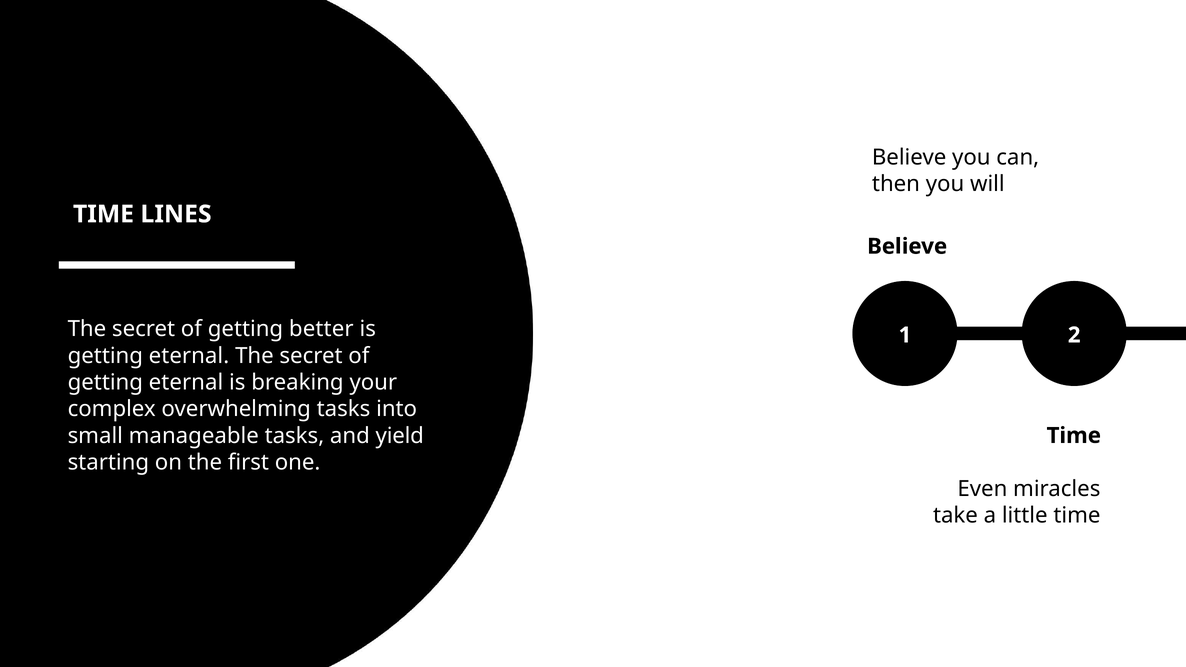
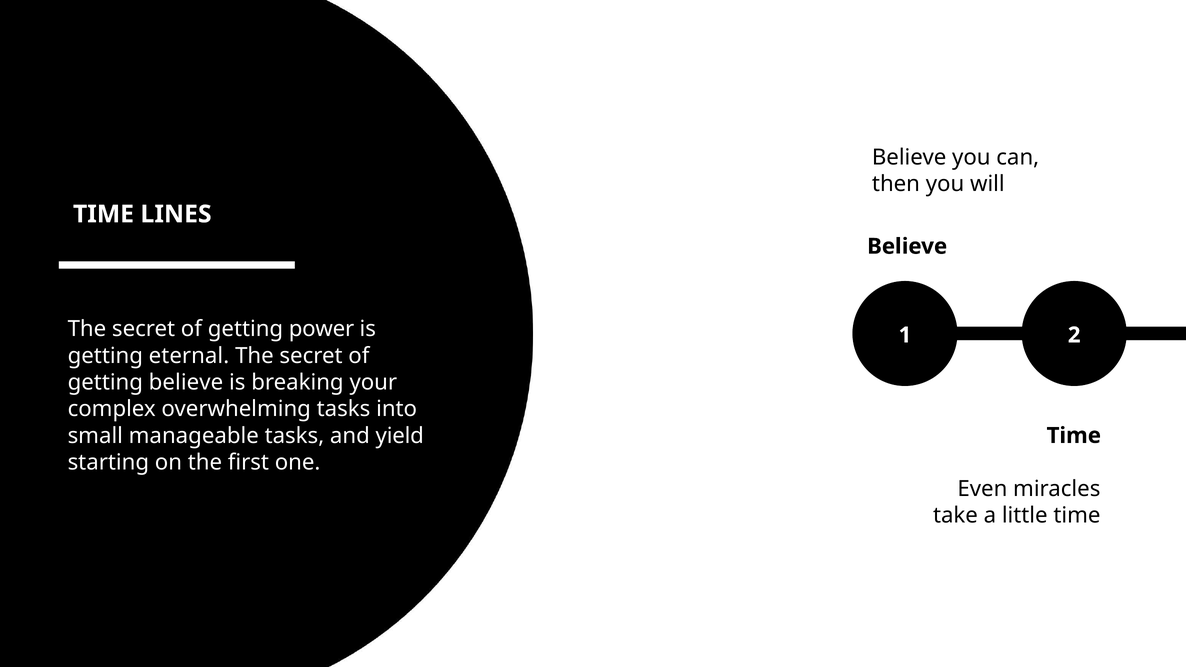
better: better -> power (321, 329)
eternal: eternal -> believe (186, 382)
